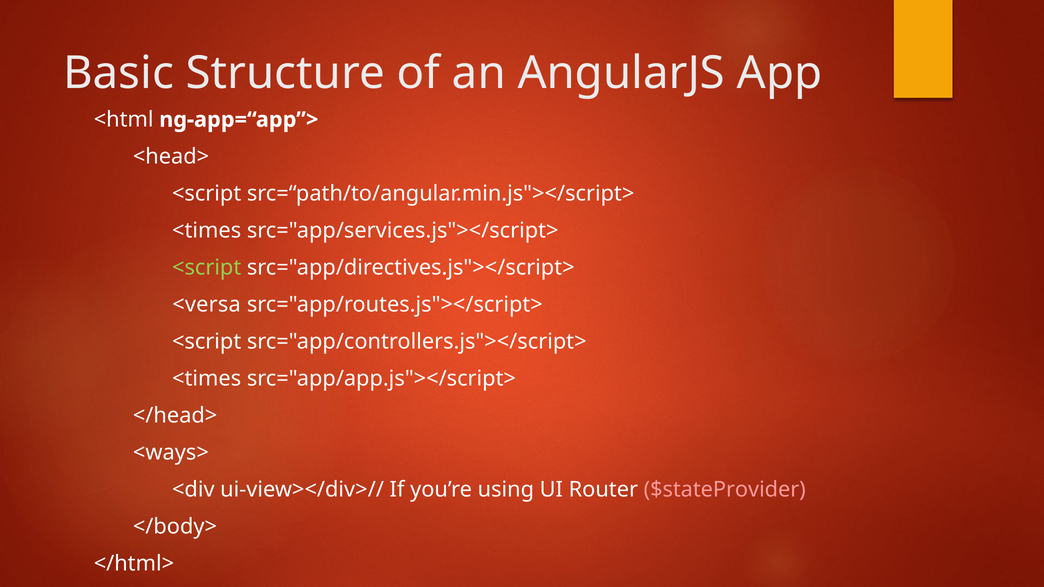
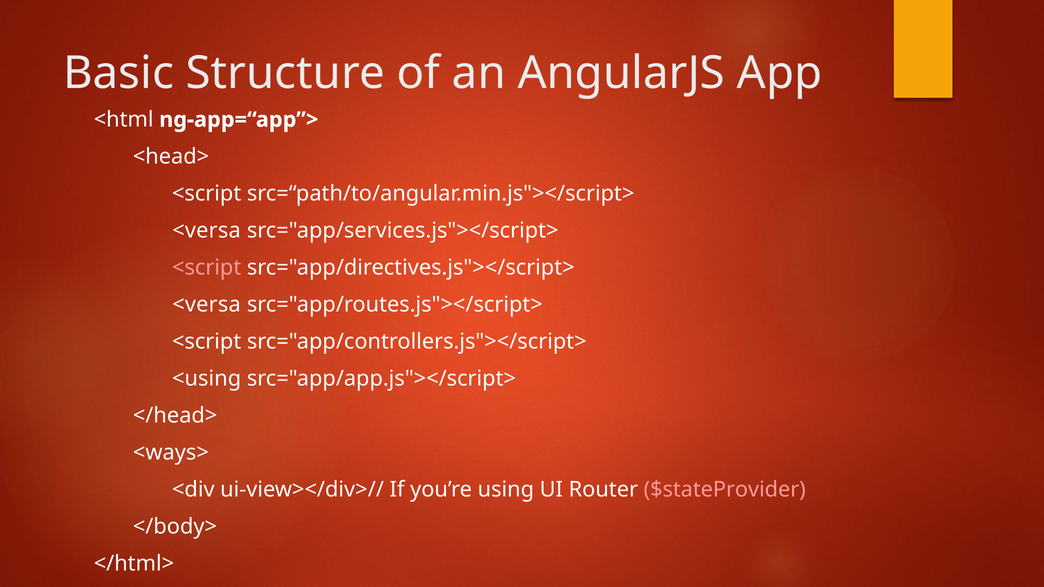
<times: <times -> <versa (207, 231)
<script colour: light green -> pink (207, 268)
<times: <times -> <using (207, 379)
